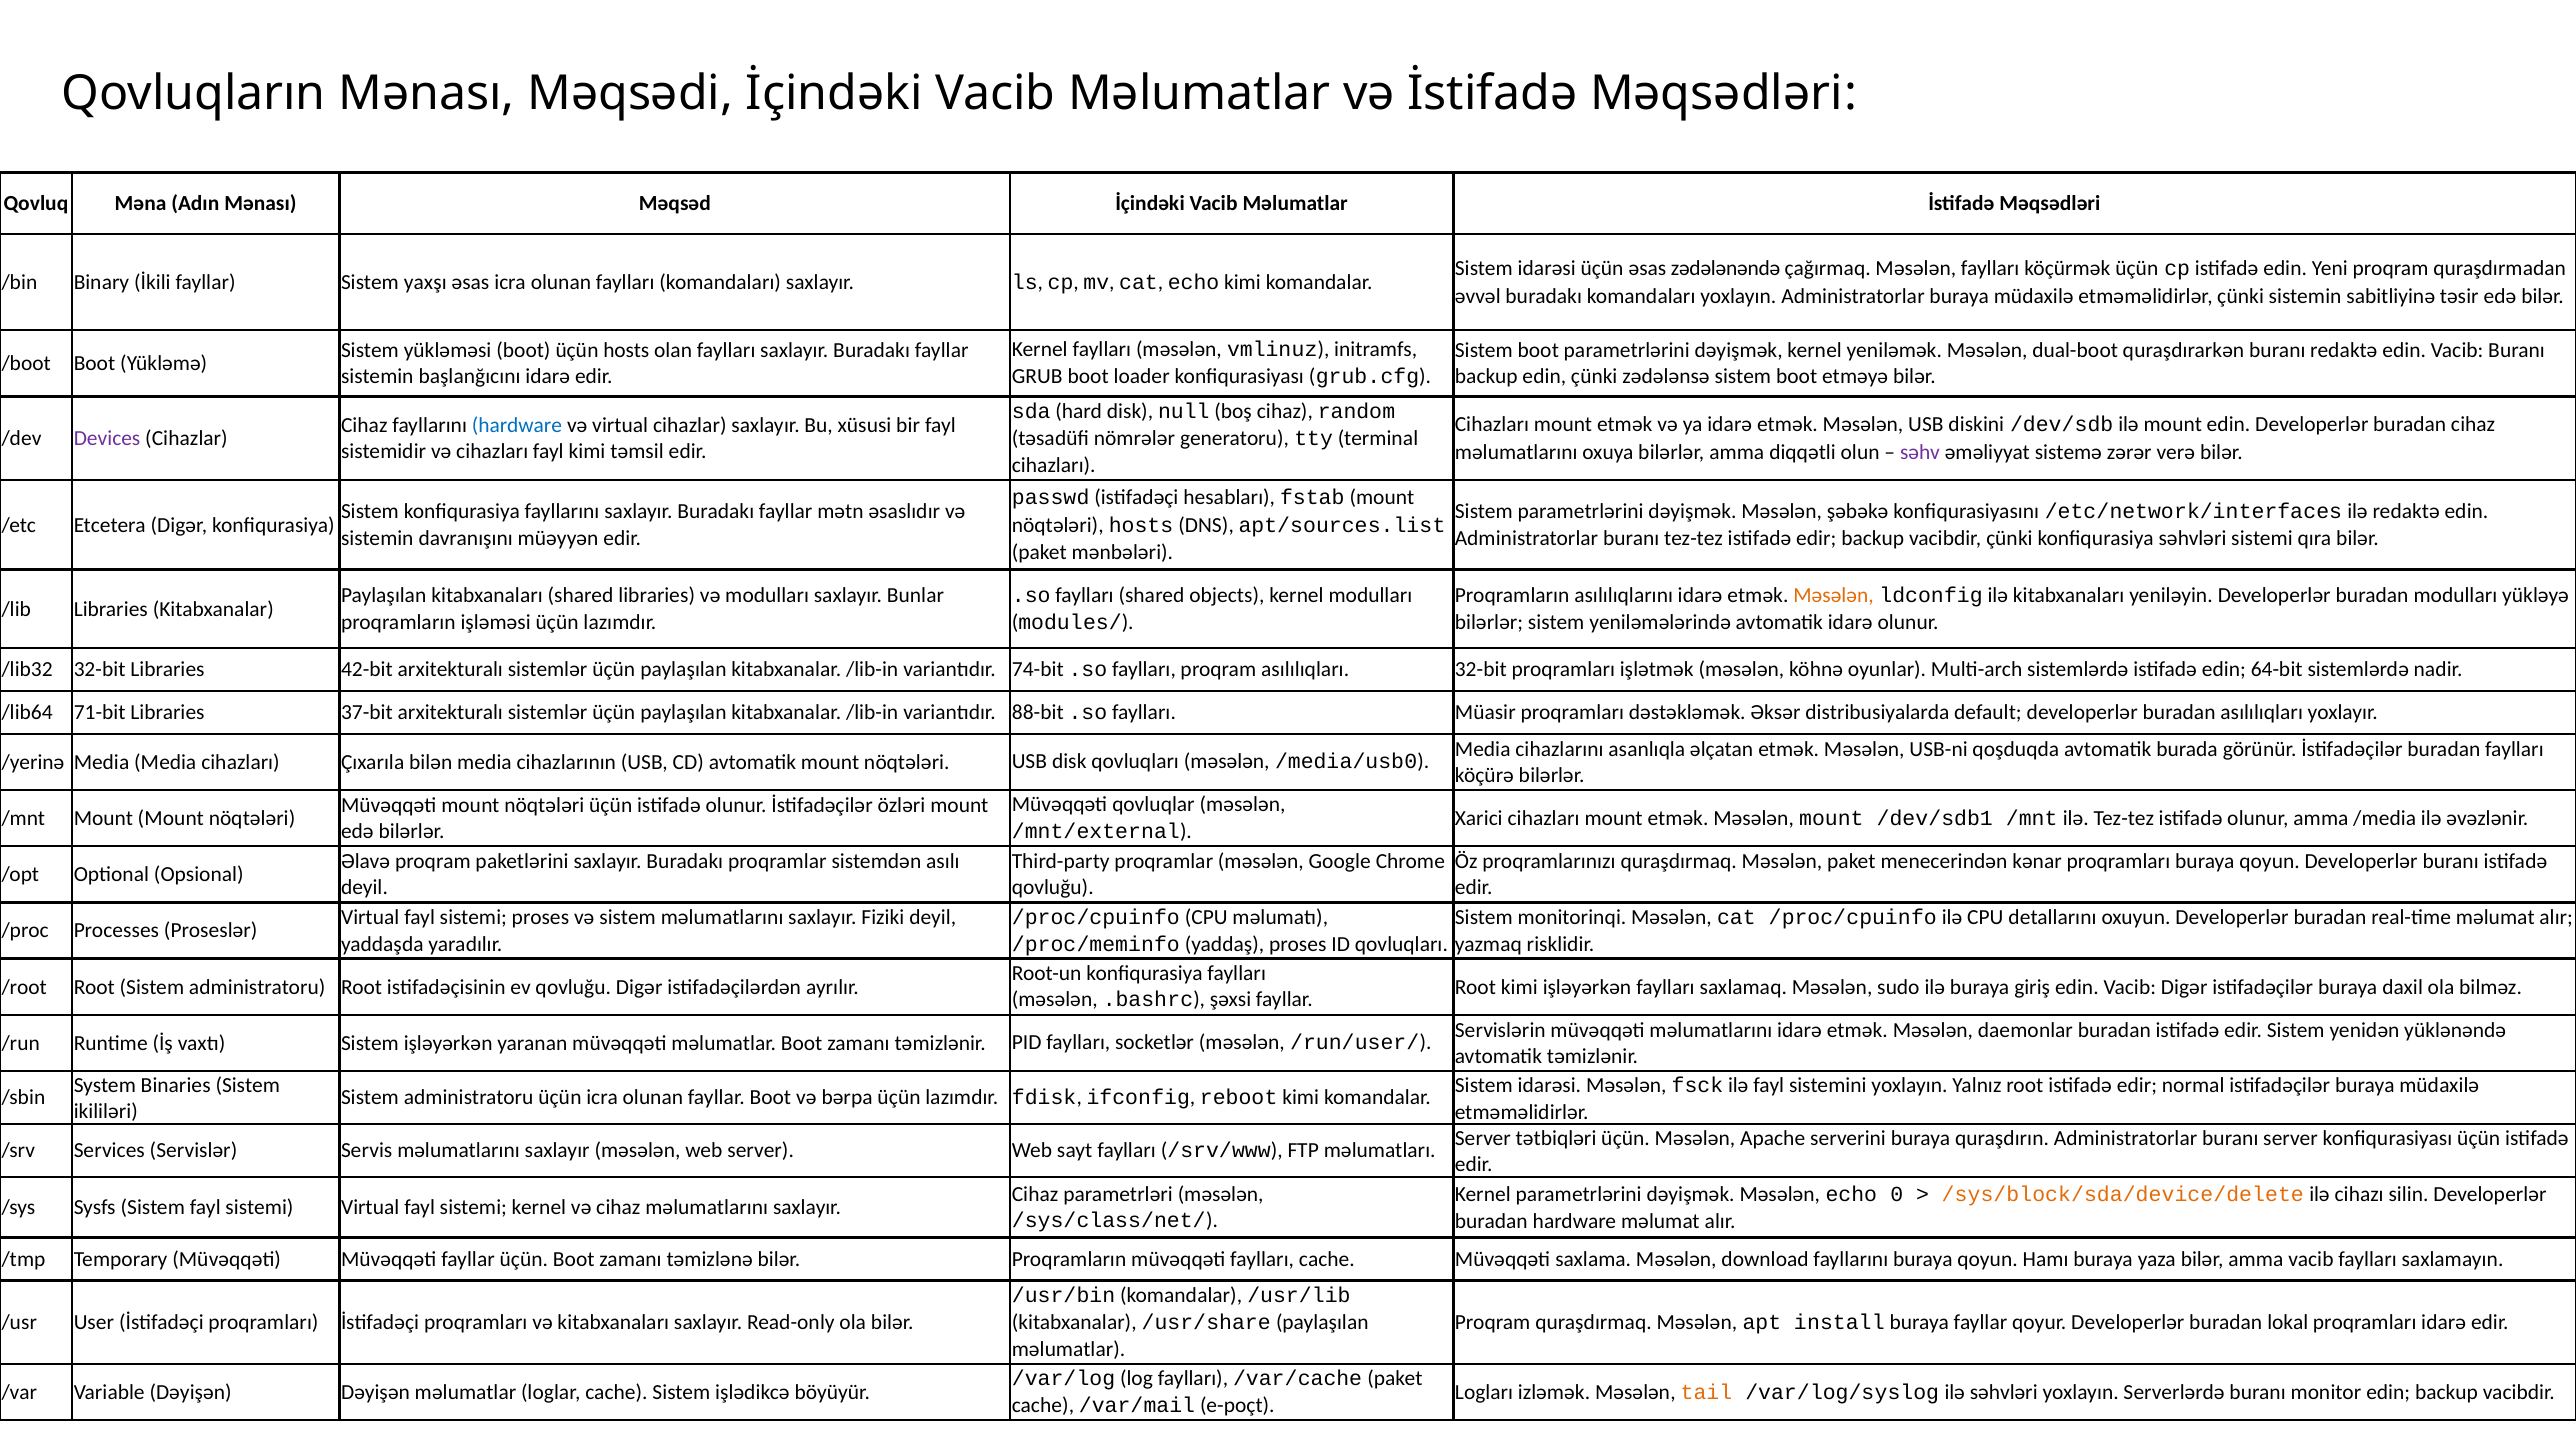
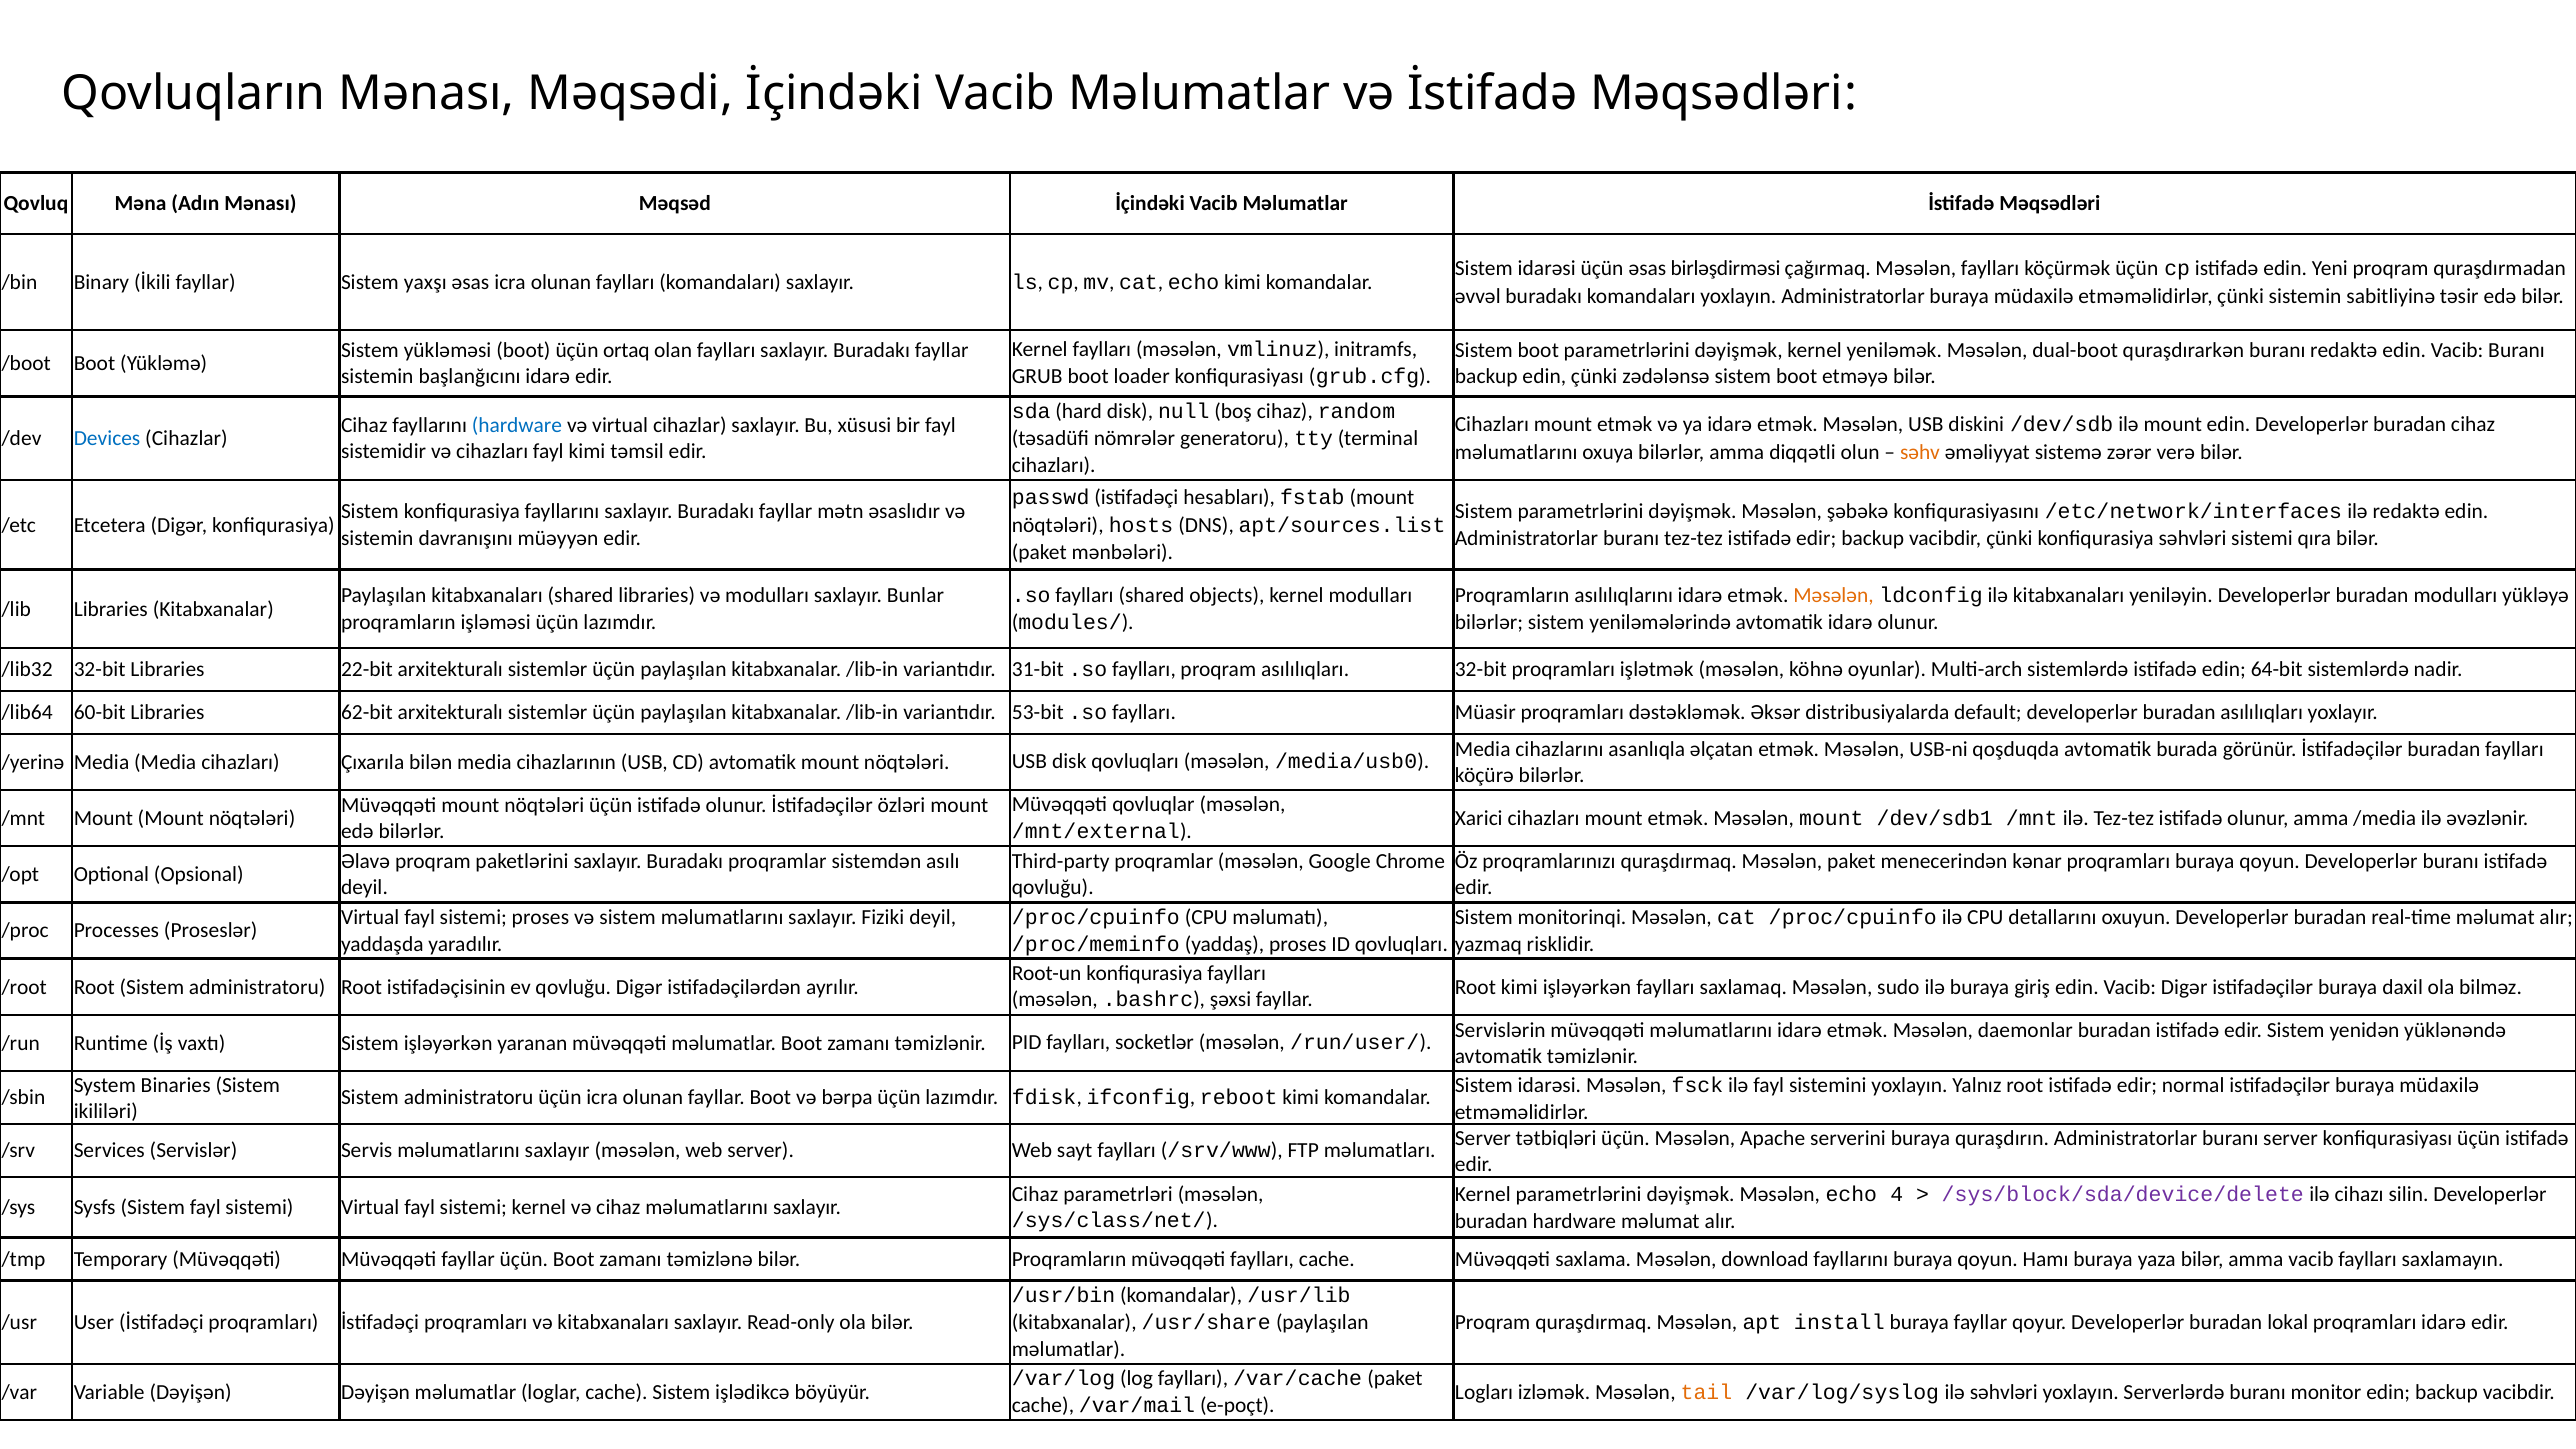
zədələnəndə: zədələnəndə -> birləşdirməsi (1726, 269)
üçün hosts: hosts -> ortaq (626, 350)
Devices colour: purple -> blue (107, 438)
səhv colour: purple -> orange (1920, 452)
42-bit: 42-bit -> 22-bit (367, 670)
74-bit: 74-bit -> 31-bit (1038, 669)
71-bit: 71-bit -> 60-bit (100, 713)
37-bit: 37-bit -> 62-bit (367, 713)
88-bit: 88-bit -> 53-bit (1038, 712)
0: 0 -> 4 (1897, 1194)
/sys/block/sda/device/delete colour: orange -> purple (2123, 1194)
